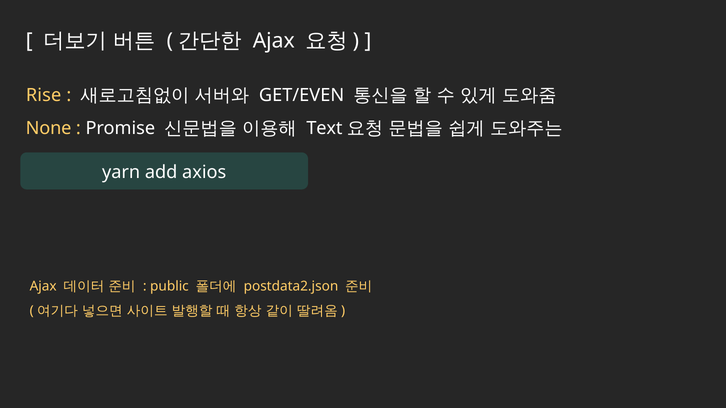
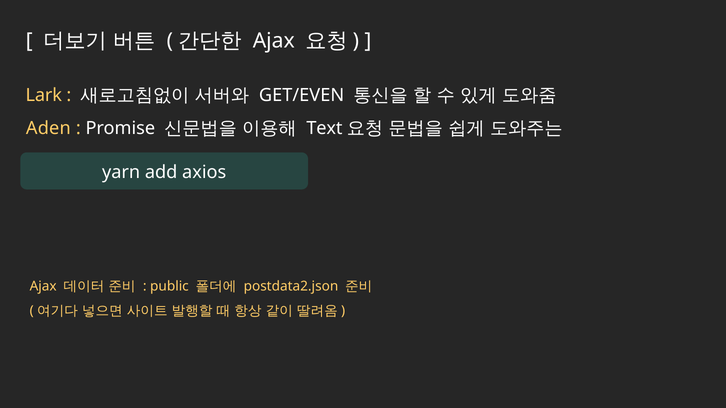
Rise: Rise -> Lark (44, 96)
None: None -> Aden (48, 128)
